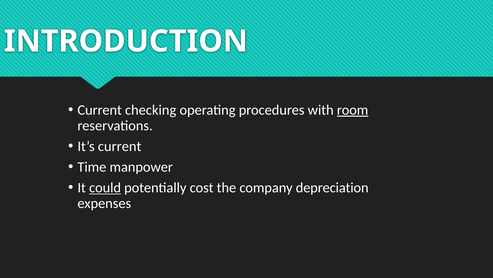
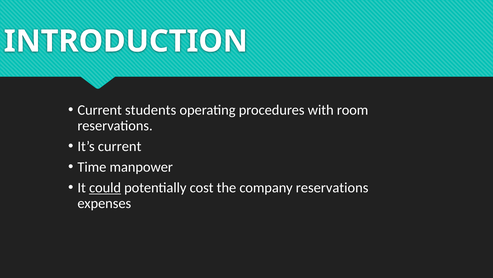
checking: checking -> students (151, 110)
room underline: present -> none (353, 110)
company depreciation: depreciation -> reservations (332, 187)
